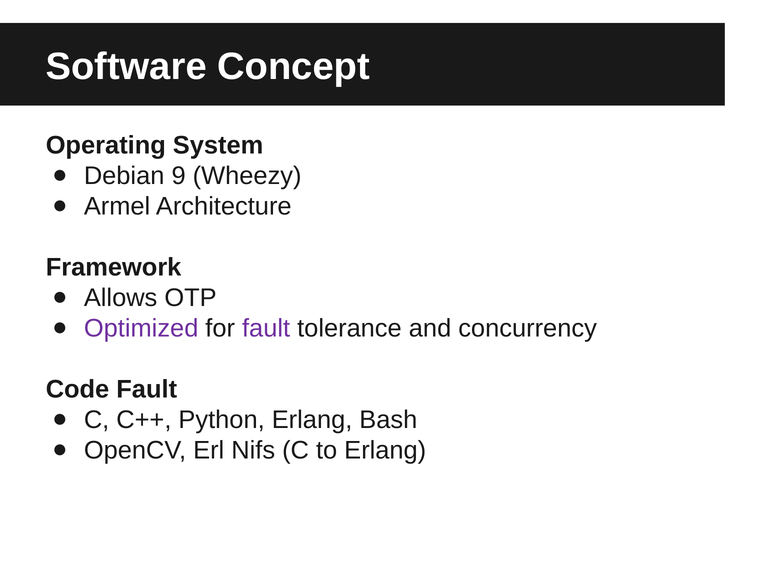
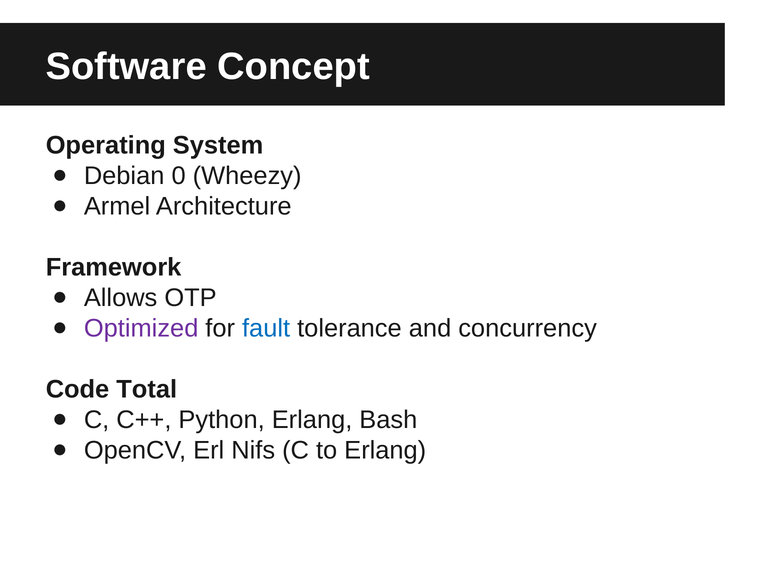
9: 9 -> 0 (179, 176)
fault colour: purple -> blue (266, 328)
Code Fault: Fault -> Total (147, 390)
